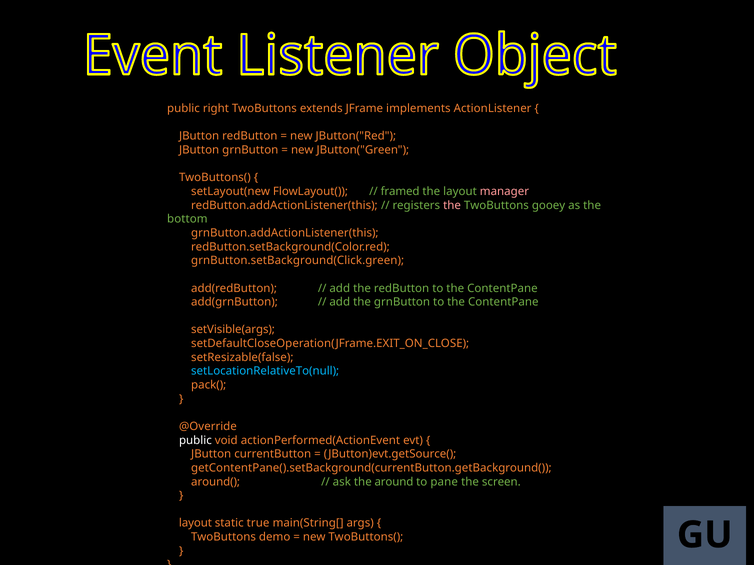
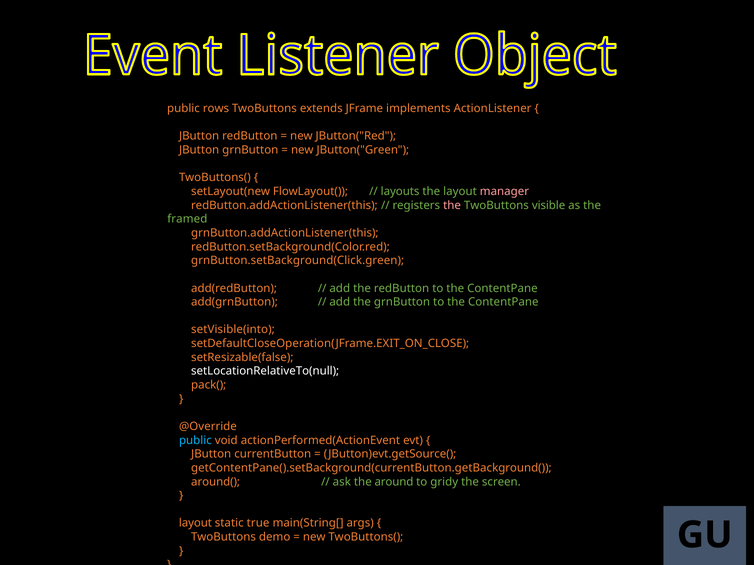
right: right -> rows (216, 109)
framed: framed -> layouts (400, 192)
gooey: gooey -> visible (549, 205)
bottom: bottom -> framed (187, 219)
setVisible(args: setVisible(args -> setVisible(into (233, 330)
setLocationRelativeTo(null colour: light blue -> white (265, 371)
public colour: white -> light blue (195, 441)
pane: pane -> gridy (444, 482)
